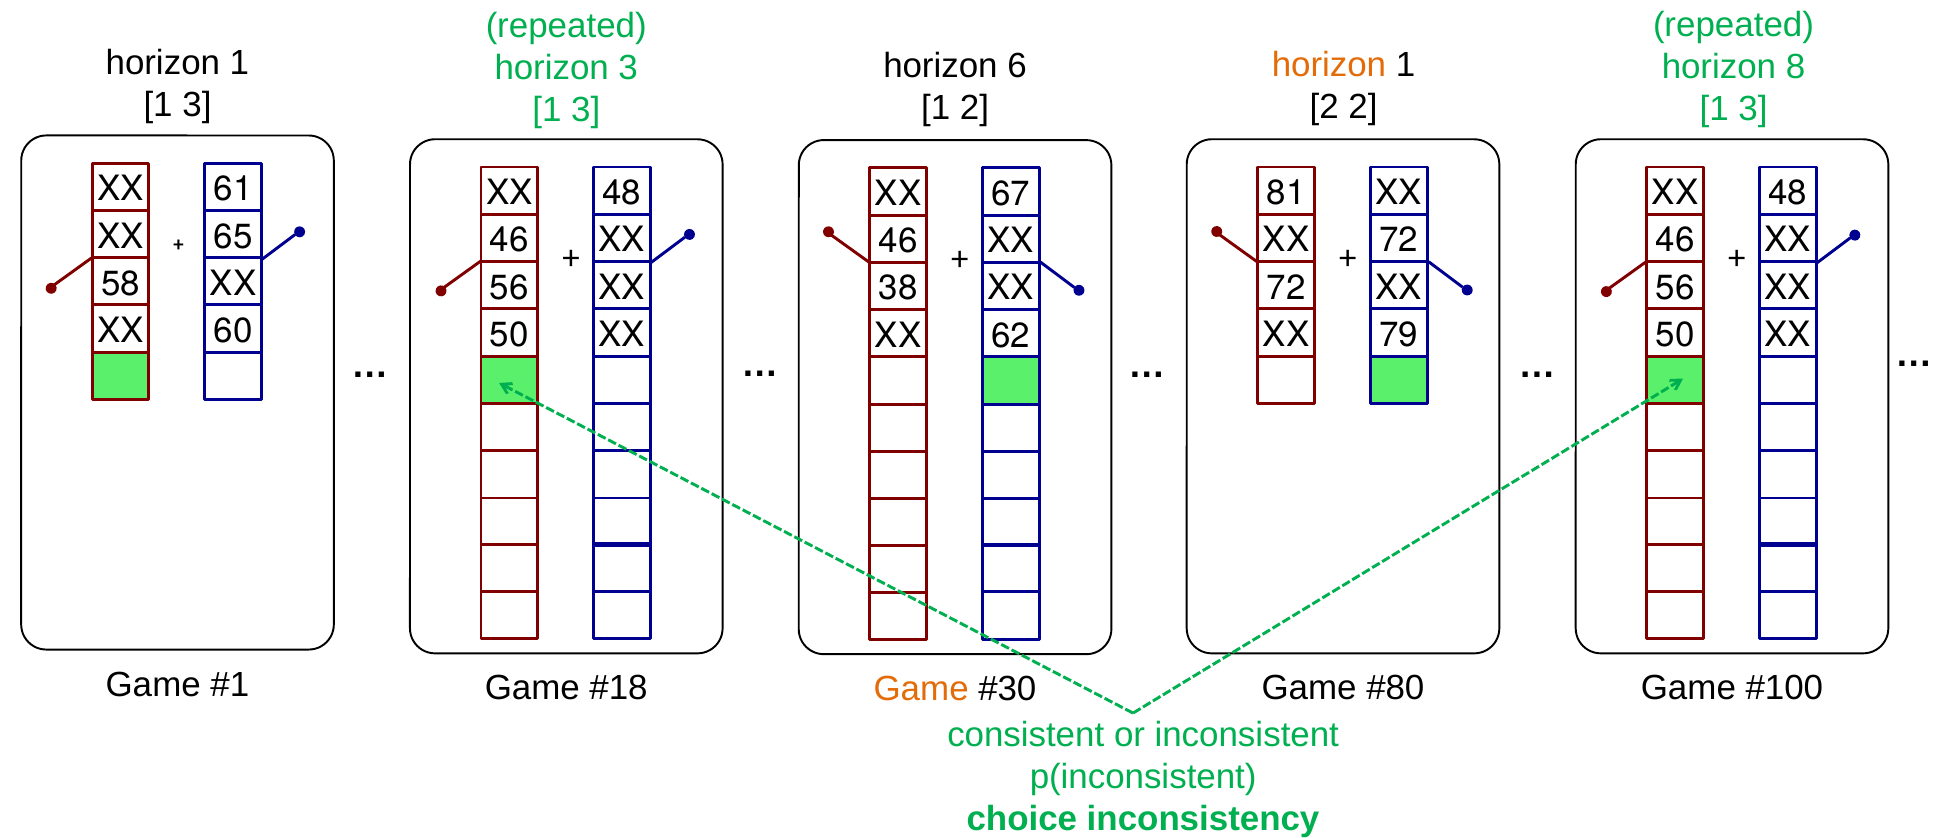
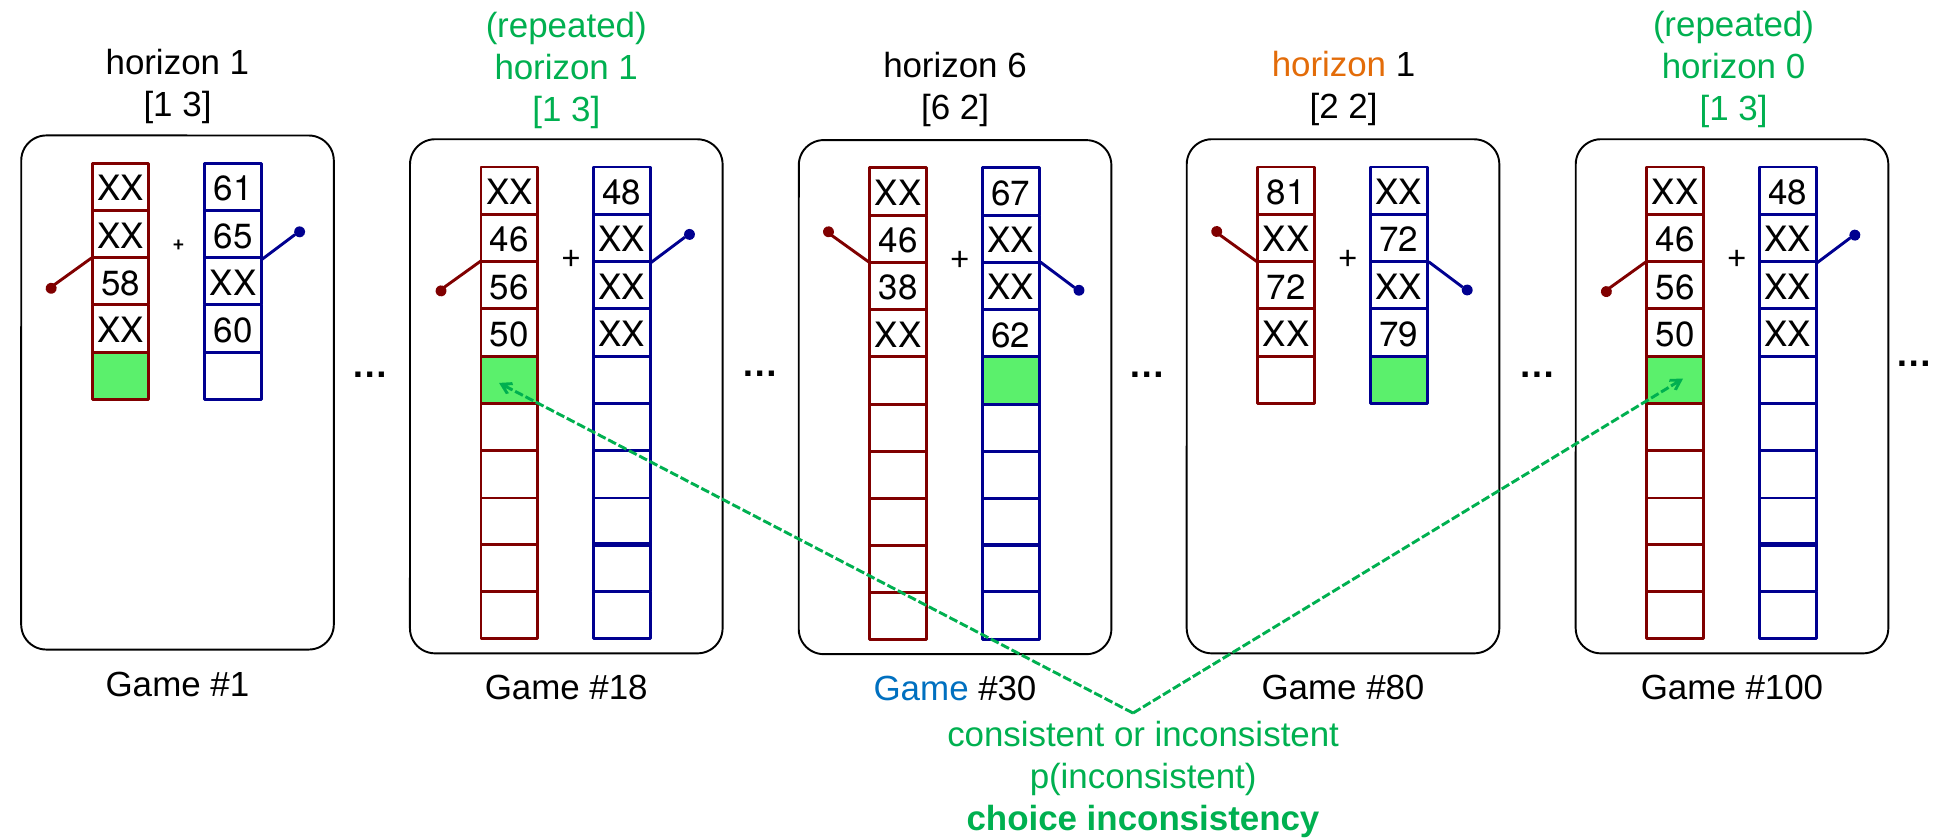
8: 8 -> 0 (1795, 67)
3: 3 -> 1 (628, 68)
1: 1 -> 6 (936, 108)
Game colour: orange -> blue (921, 689)
